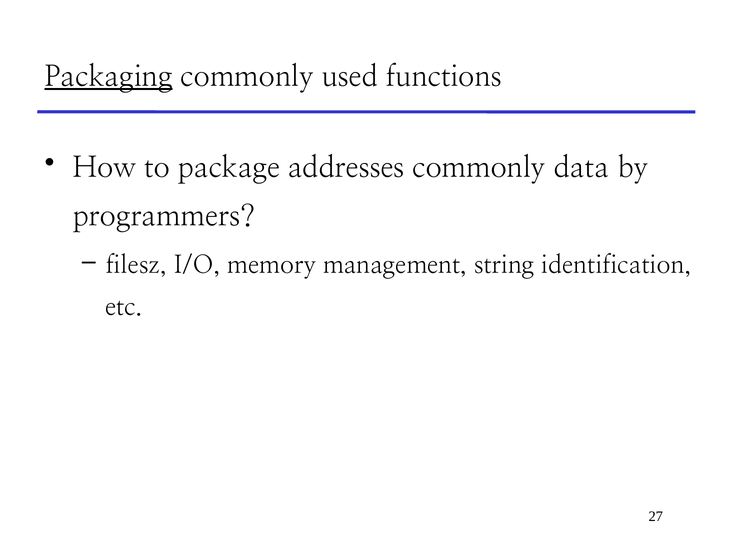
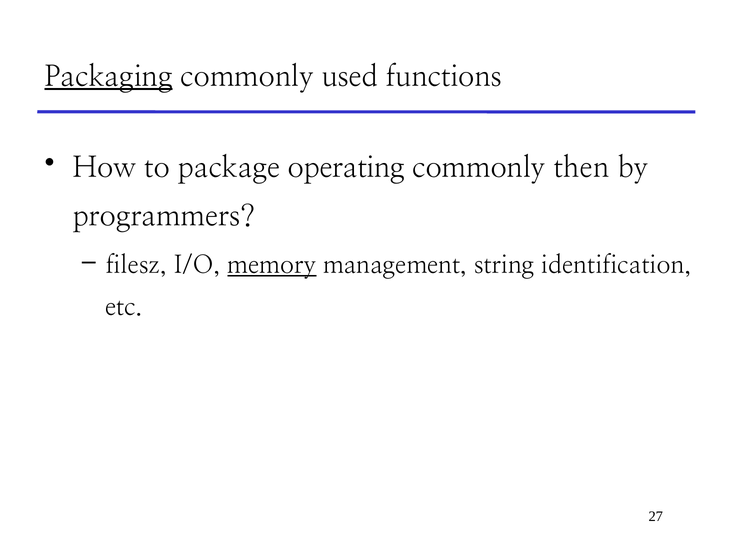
addresses: addresses -> operating (346, 167)
data: data -> then (581, 167)
memory underline: none -> present (272, 265)
